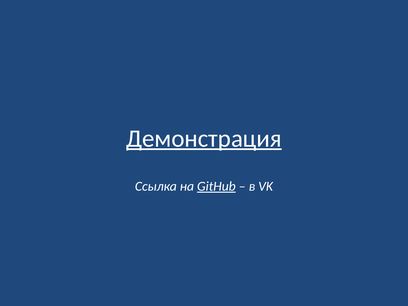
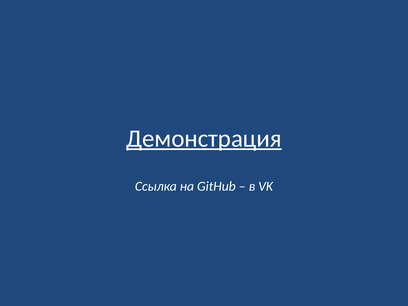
GitHub underline: present -> none (216, 186)
